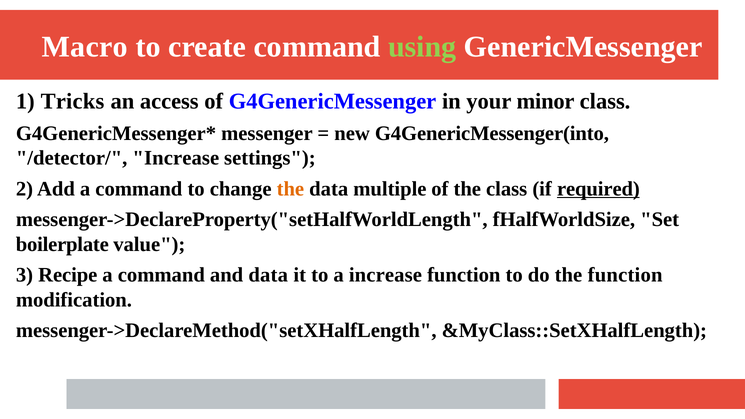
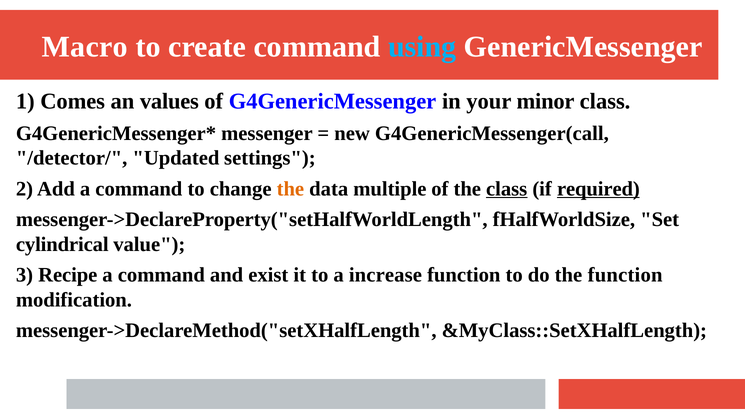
using colour: light green -> light blue (422, 47)
Tricks: Tricks -> Comes (73, 102)
access: access -> values (169, 102)
G4GenericMessenger(into: G4GenericMessenger(into -> G4GenericMessenger(call (492, 133)
/detector/ Increase: Increase -> Updated (176, 158)
class underline: none -> present (507, 189)
boilerplate: boilerplate -> cylindrical (62, 244)
and data: data -> exist (268, 275)
